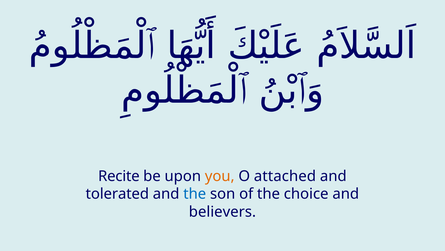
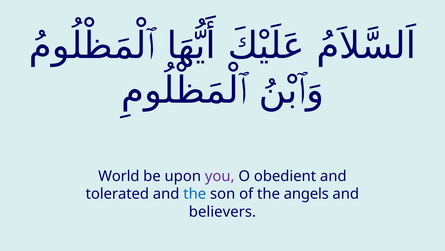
Recite: Recite -> World (119, 176)
you colour: orange -> purple (220, 176)
attached: attached -> obedient (285, 176)
choice: choice -> angels (306, 193)
